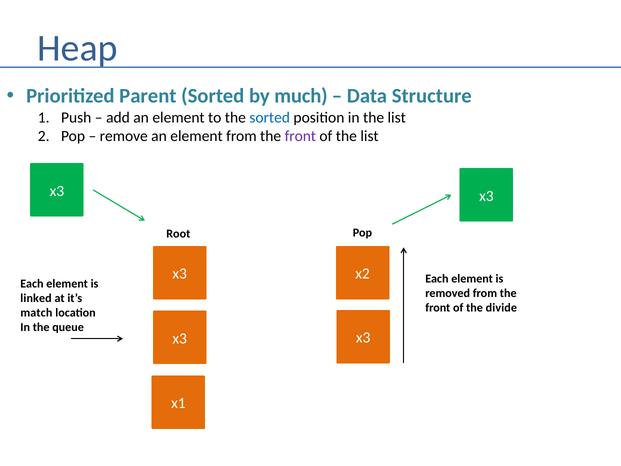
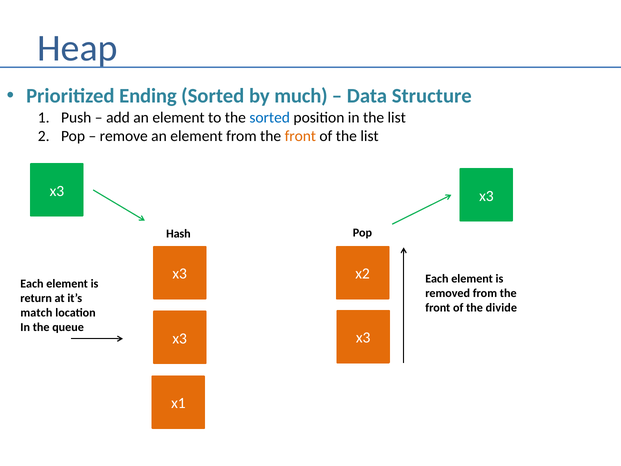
Parent: Parent -> Ending (148, 96)
front colour: purple -> orange (300, 136)
Root: Root -> Hash (178, 234)
linked: linked -> return (36, 298)
